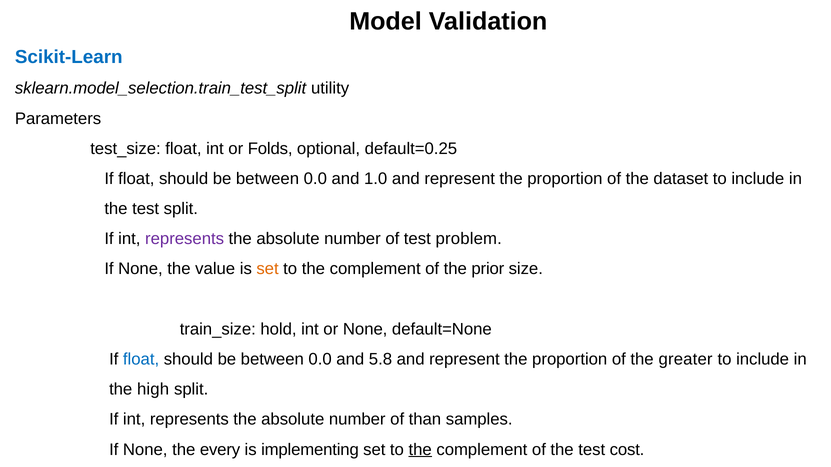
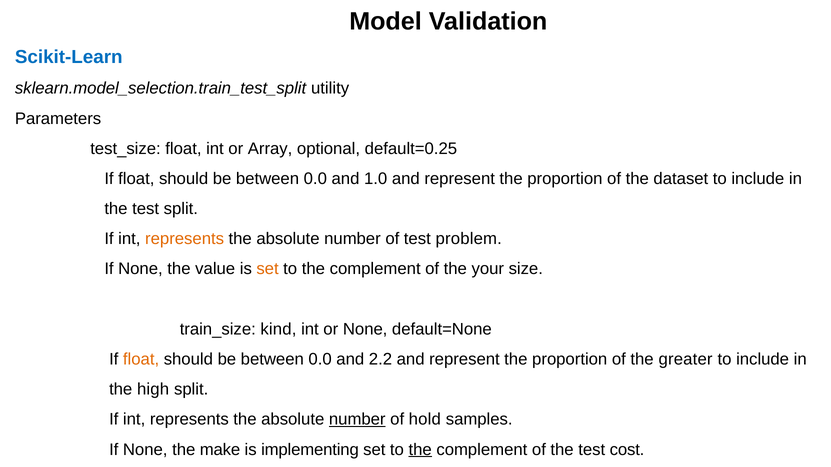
Folds: Folds -> Array (270, 149)
represents colour: purple -> orange (185, 239)
prior: prior -> your (488, 269)
hold: hold -> kind (278, 329)
float colour: blue -> orange (141, 360)
5.8: 5.8 -> 2.2 (380, 360)
number underline: none -> present (357, 420)
than: than -> hold (425, 420)
every: every -> make (220, 450)
